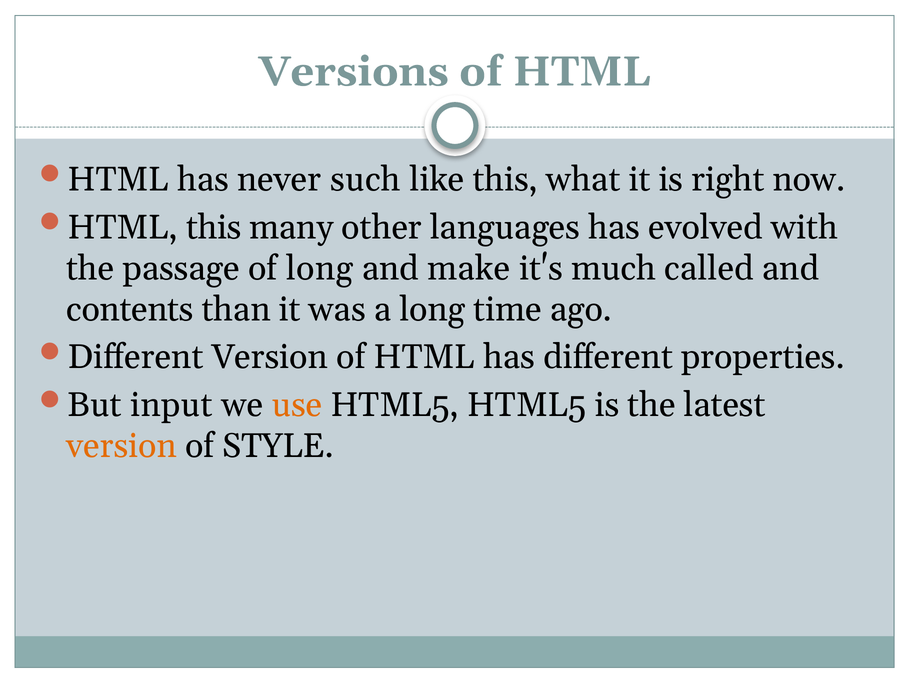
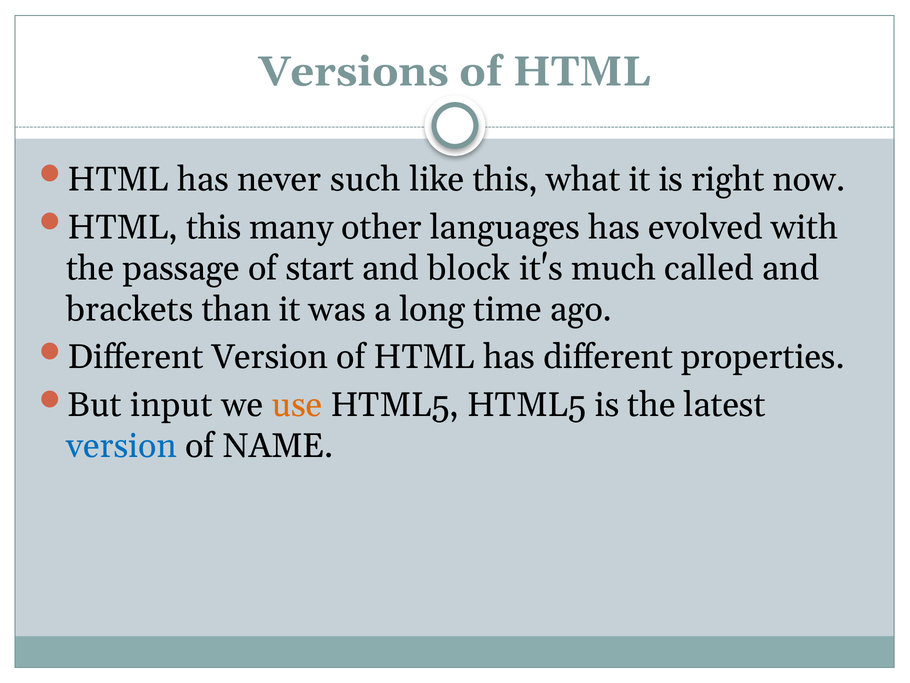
of long: long -> start (320, 268)
make: make -> block (469, 268)
contents: contents -> brackets (130, 309)
version colour: orange -> blue (122, 446)
STYLE: STYLE -> NAME (278, 446)
